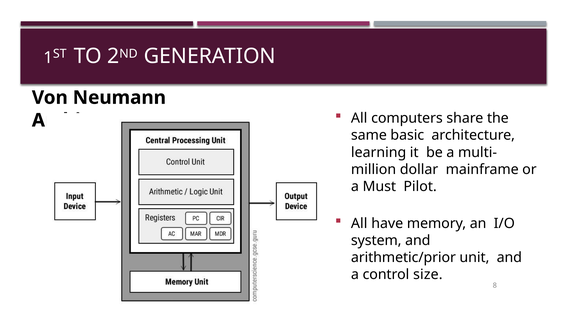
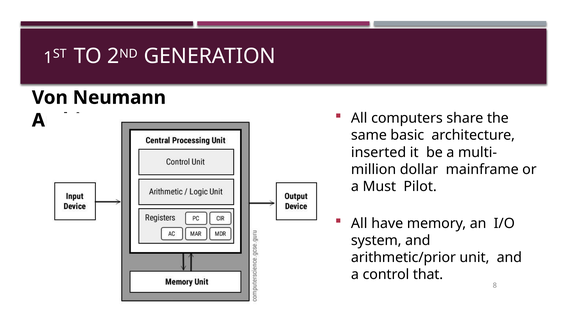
learning: learning -> inserted (379, 152)
size: size -> that (428, 275)
